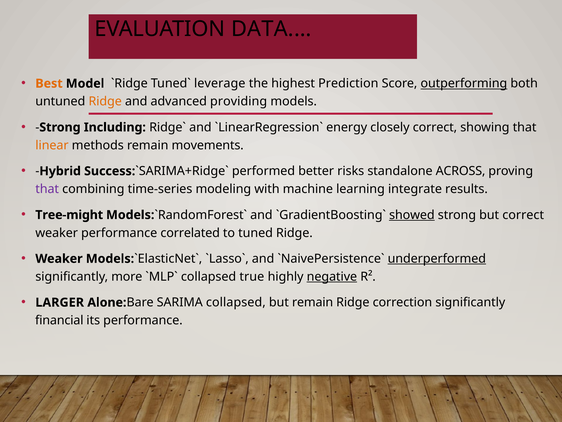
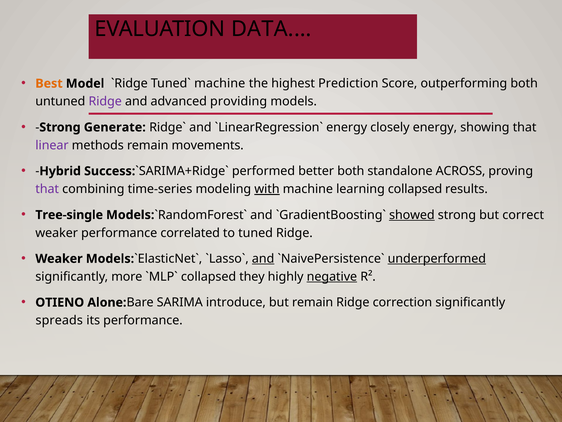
leverage: leverage -> machine (220, 83)
outperforming underline: present -> none (464, 83)
Ridge colour: orange -> purple (105, 101)
Including: Including -> Generate (115, 127)
closely correct: correct -> energy (435, 127)
linear colour: orange -> purple (52, 145)
better risks: risks -> both (351, 171)
with underline: none -> present (267, 189)
learning integrate: integrate -> collapsed (415, 189)
Tree-might: Tree-might -> Tree-single (69, 215)
and underline: none -> present (263, 258)
true: true -> they (252, 276)
LARGER: LARGER -> OTIENO (60, 302)
SARIMA collapsed: collapsed -> introduce (236, 302)
financial: financial -> spreads (59, 320)
